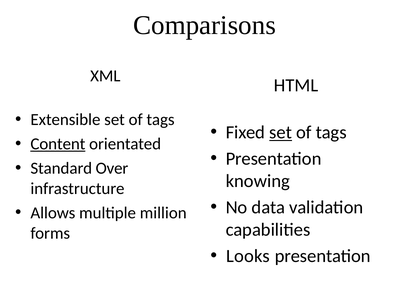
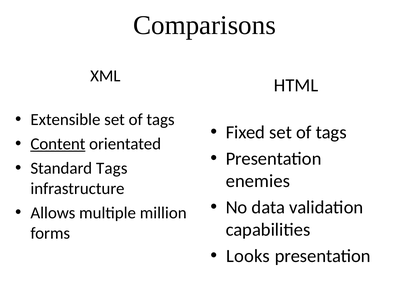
set underline: present -> none (281, 133)
Standard Over: Over -> Tags (112, 169)
knowing: knowing -> enemies (258, 181)
